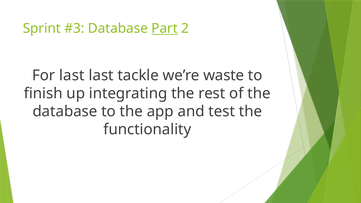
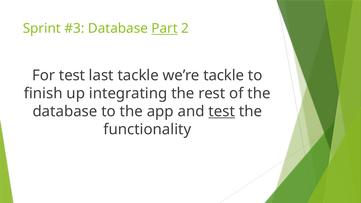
For last: last -> test (72, 75)
we’re waste: waste -> tackle (224, 75)
test underline: none -> present (222, 111)
